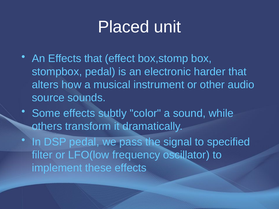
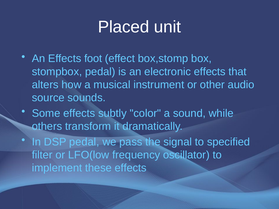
Effects that: that -> foot (93, 59)
electronic harder: harder -> effects (210, 72)
